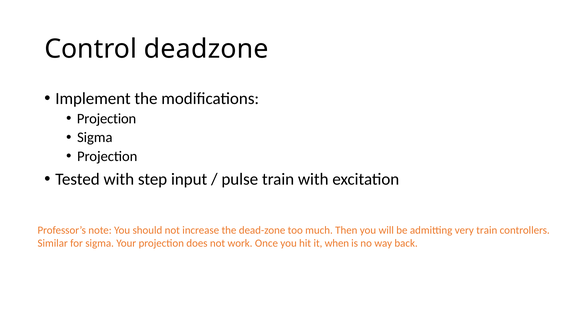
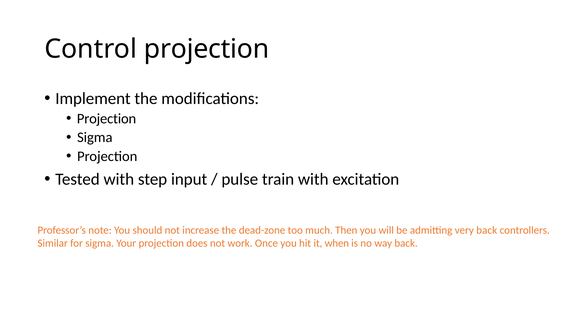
Control deadzone: deadzone -> projection (206, 49)
very train: train -> back (487, 230)
